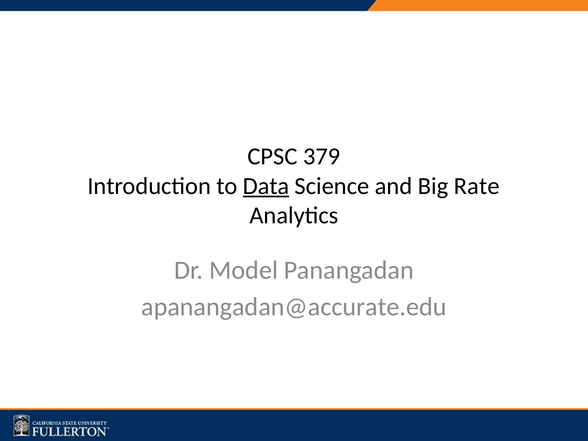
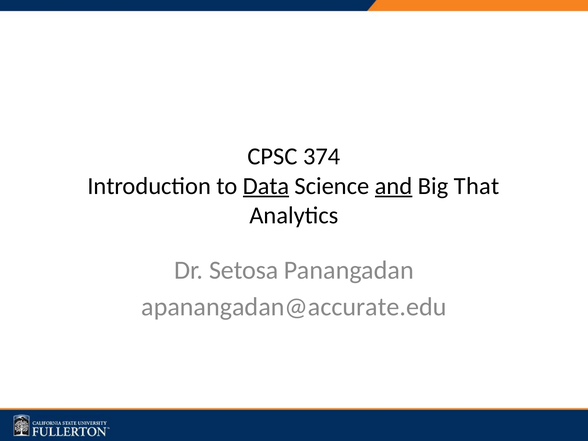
379: 379 -> 374 (322, 157)
and underline: none -> present (394, 186)
Rate: Rate -> That (477, 186)
Model: Model -> Setosa (244, 270)
